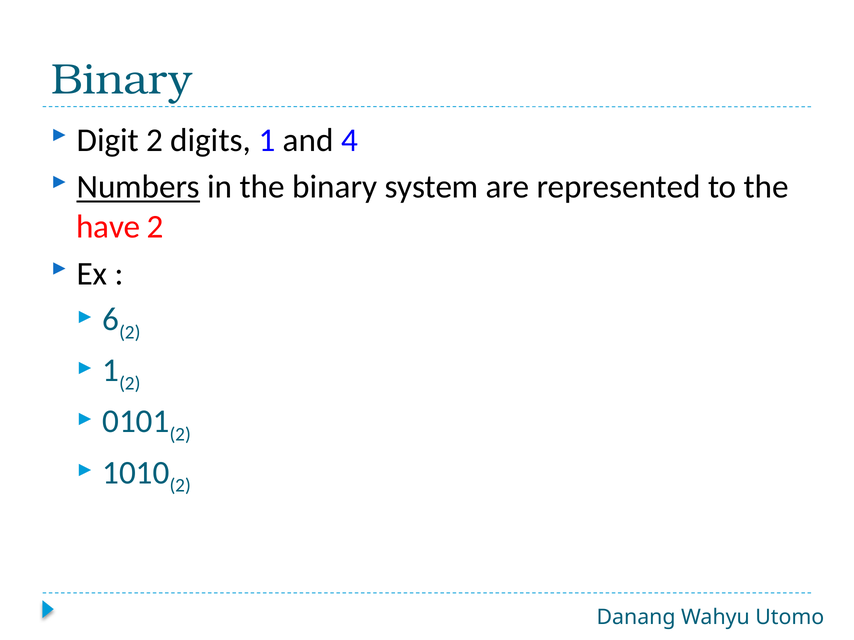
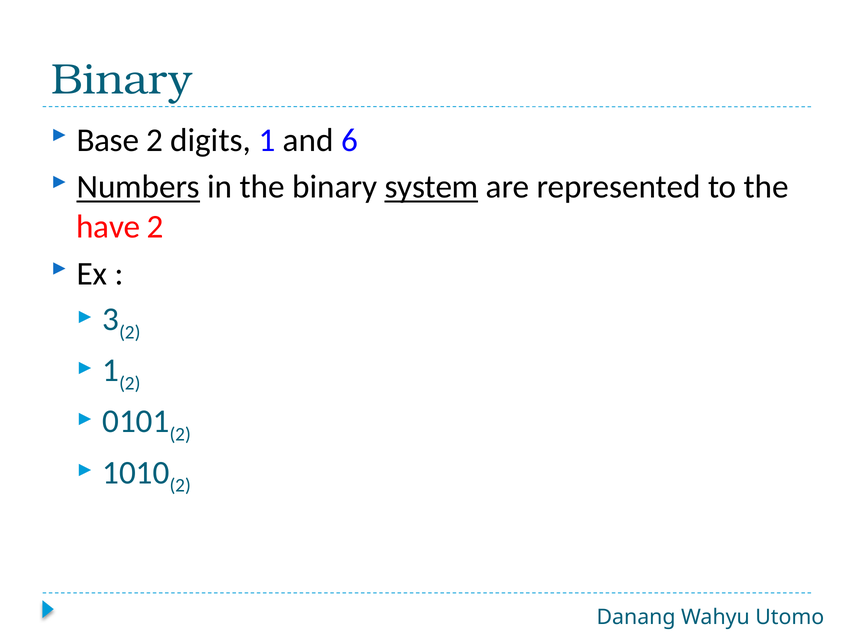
Digit: Digit -> Base (108, 140)
4: 4 -> 6 (349, 140)
system underline: none -> present (432, 187)
6: 6 -> 3 (111, 320)
